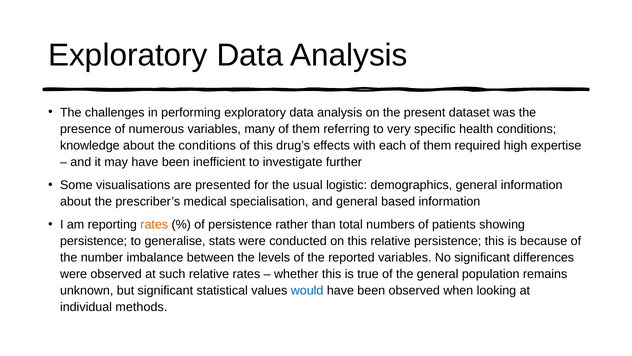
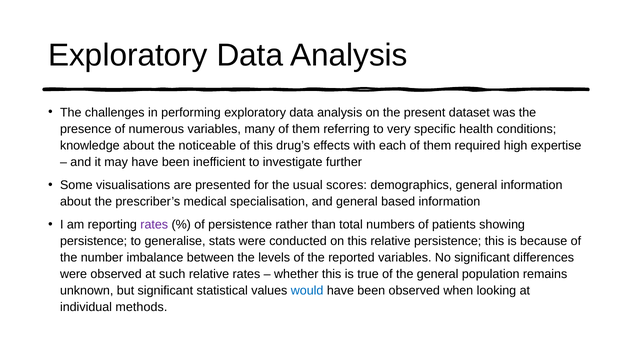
the conditions: conditions -> noticeable (207, 145)
logistic: logistic -> scores (347, 185)
rates colour: orange -> purple (154, 224)
